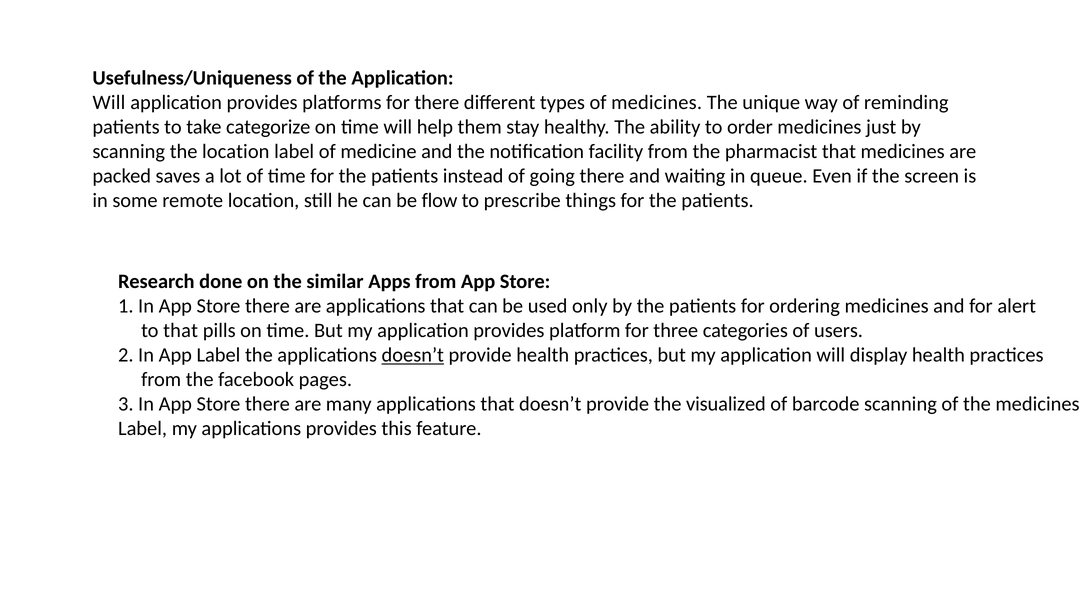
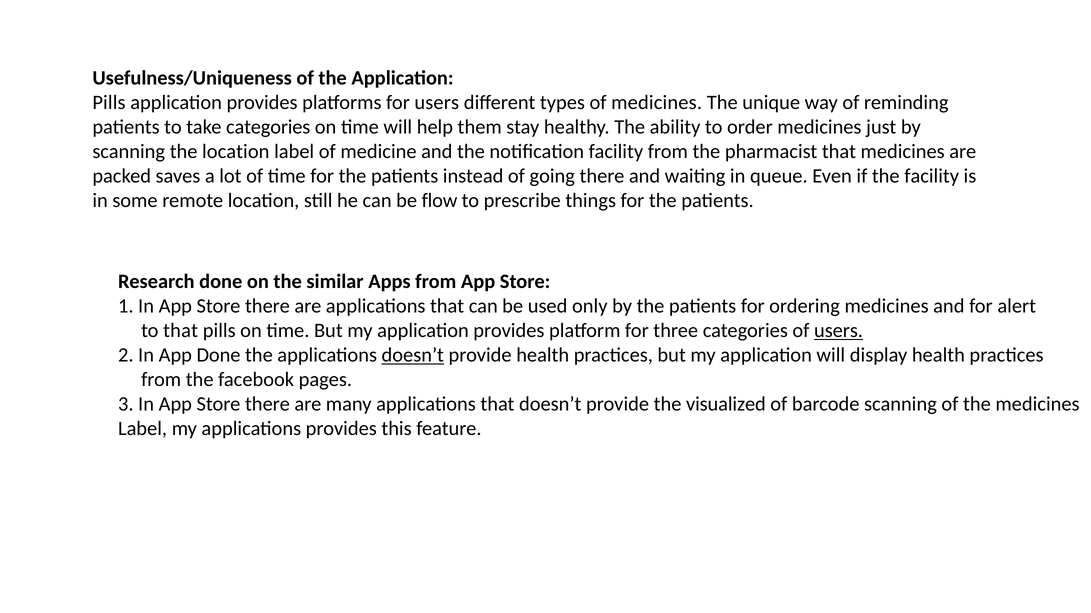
Will: Will -> Pills (109, 103)
for there: there -> users (437, 103)
take categorize: categorize -> categories (268, 127)
the screen: screen -> facility (932, 176)
users underline: none -> present (839, 331)
App Label: Label -> Done (218, 356)
